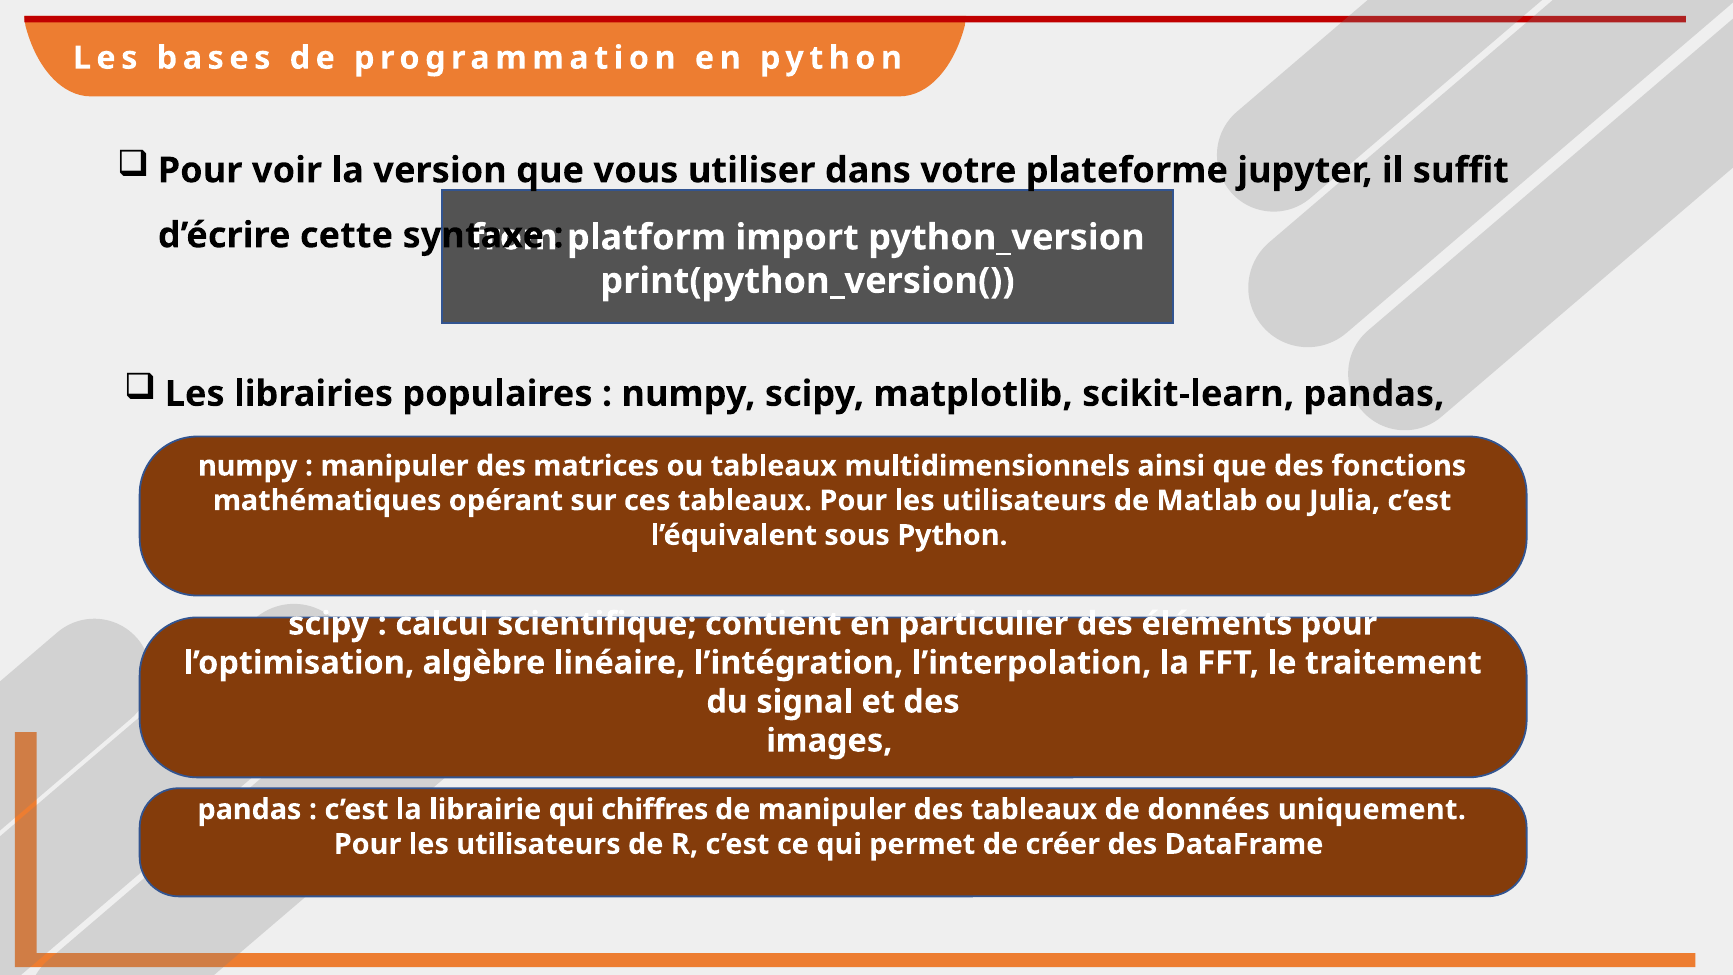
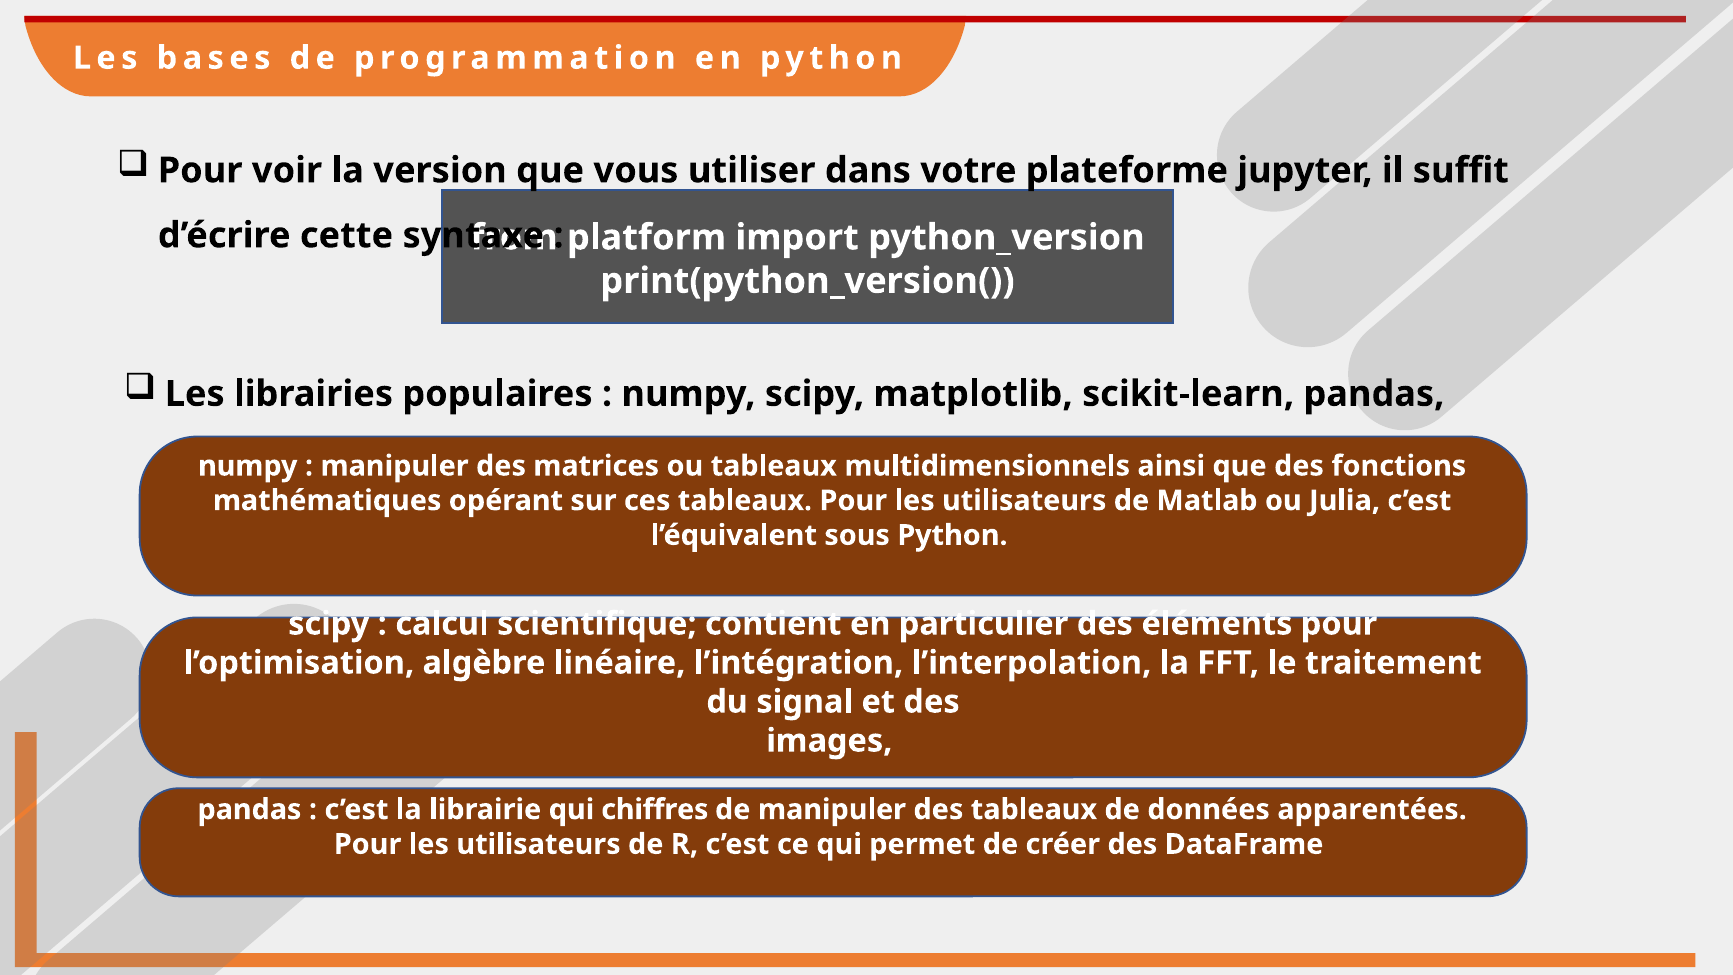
uniquement: uniquement -> apparentées (1372, 809)
